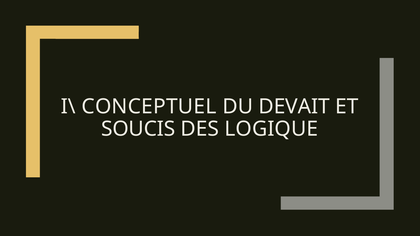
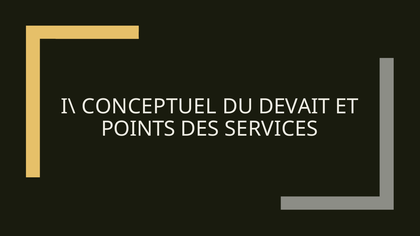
SOUCIS: SOUCIS -> POINTS (138, 129)
LOGIQUE: LOGIQUE -> SERVICES (271, 129)
